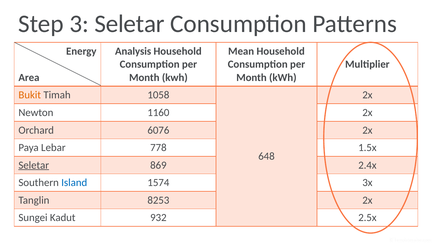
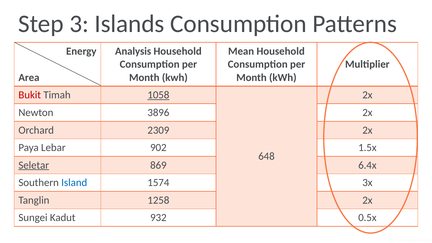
3 Seletar: Seletar -> Islands (130, 24)
Bukit colour: orange -> red (30, 95)
1058 underline: none -> present (158, 95)
1160: 1160 -> 3896 (158, 113)
6076: 6076 -> 2309 (158, 130)
778: 778 -> 902 (158, 148)
2.4x: 2.4x -> 6.4x (367, 165)
8253: 8253 -> 1258 (158, 200)
2.5x: 2.5x -> 0.5x (367, 218)
